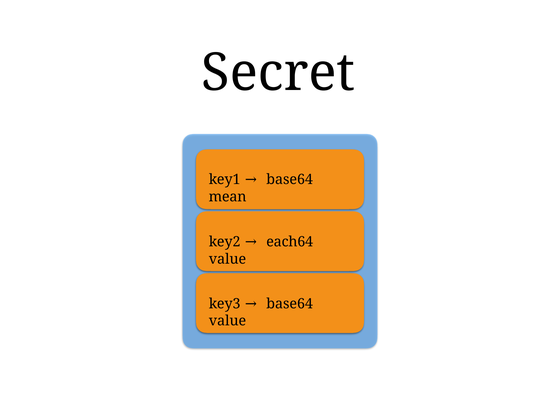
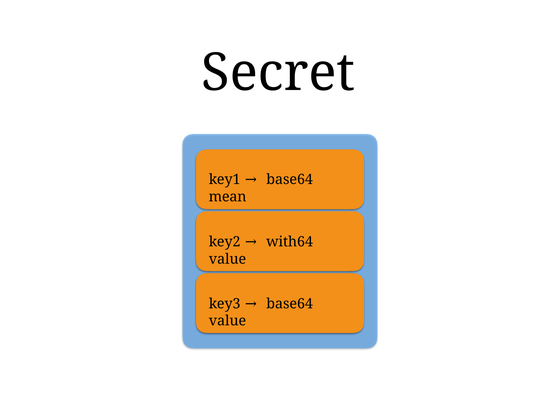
each64: each64 -> with64 (290, 242)
